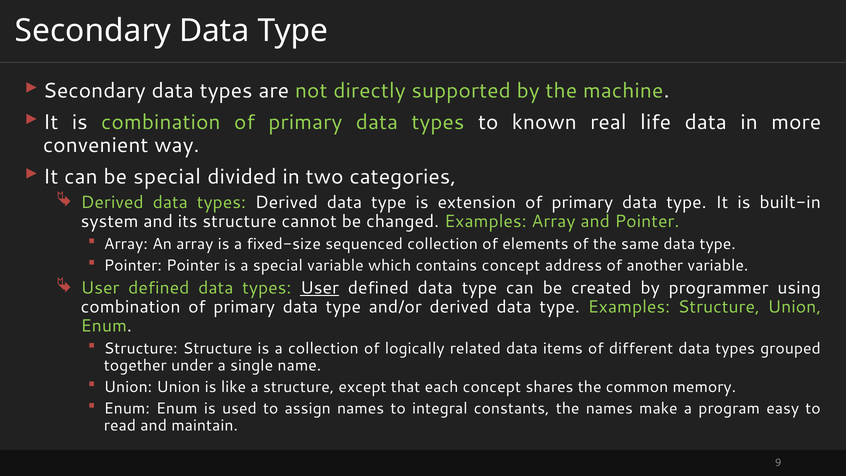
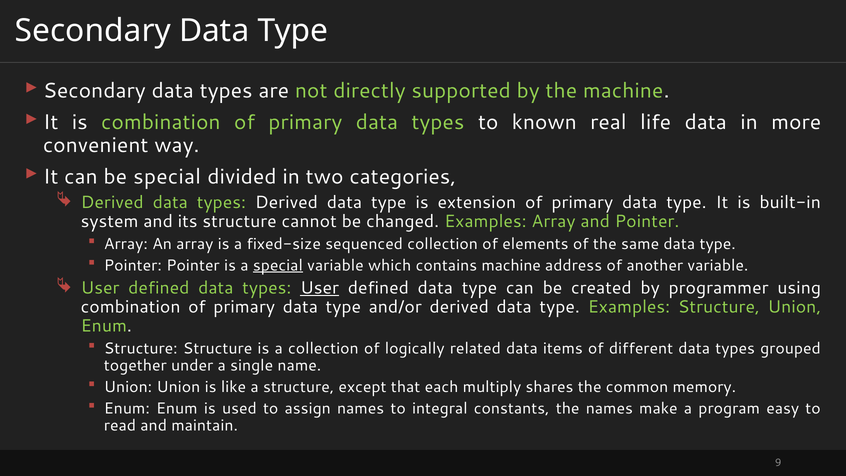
special underline: none -> present (278, 265)
contains concept: concept -> machine (511, 265)
each concept: concept -> multiply (492, 387)
